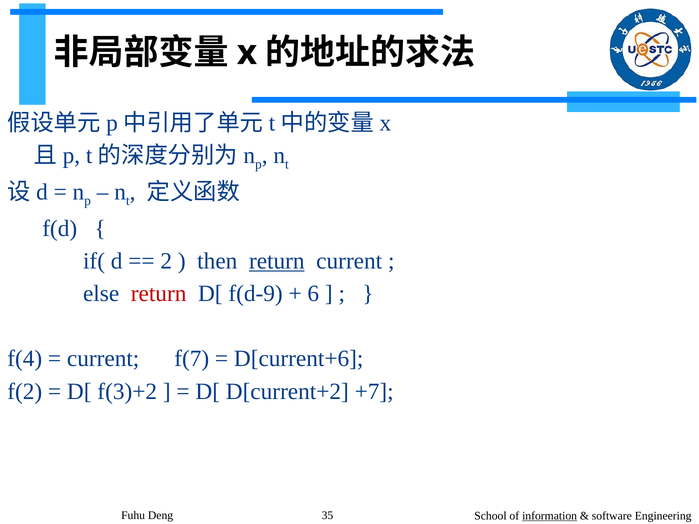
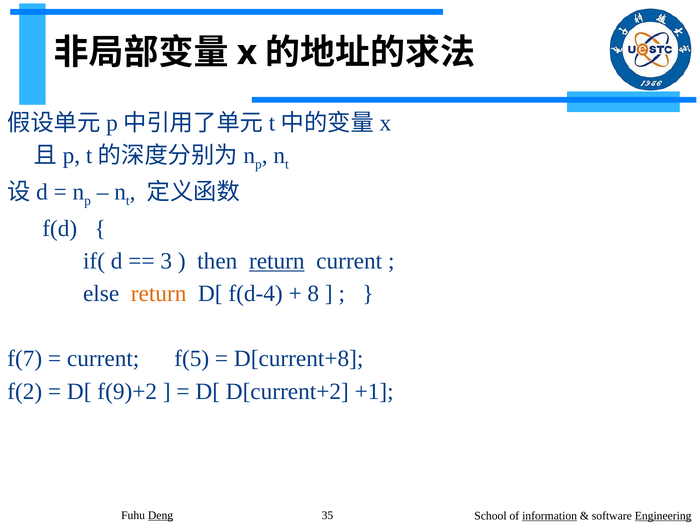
2: 2 -> 3 (166, 261)
return colour: red -> orange (159, 294)
f(d-9: f(d-9 -> f(d-4 (256, 294)
6: 6 -> 8 (313, 294)
f(4: f(4 -> f(7 (25, 359)
f(7: f(7 -> f(5 (192, 359)
D[current+6: D[current+6 -> D[current+8 (299, 359)
f(3)+2: f(3)+2 -> f(9)+2 (127, 392)
+7: +7 -> +1 (374, 392)
Deng underline: none -> present (161, 516)
Engineering underline: none -> present (663, 516)
